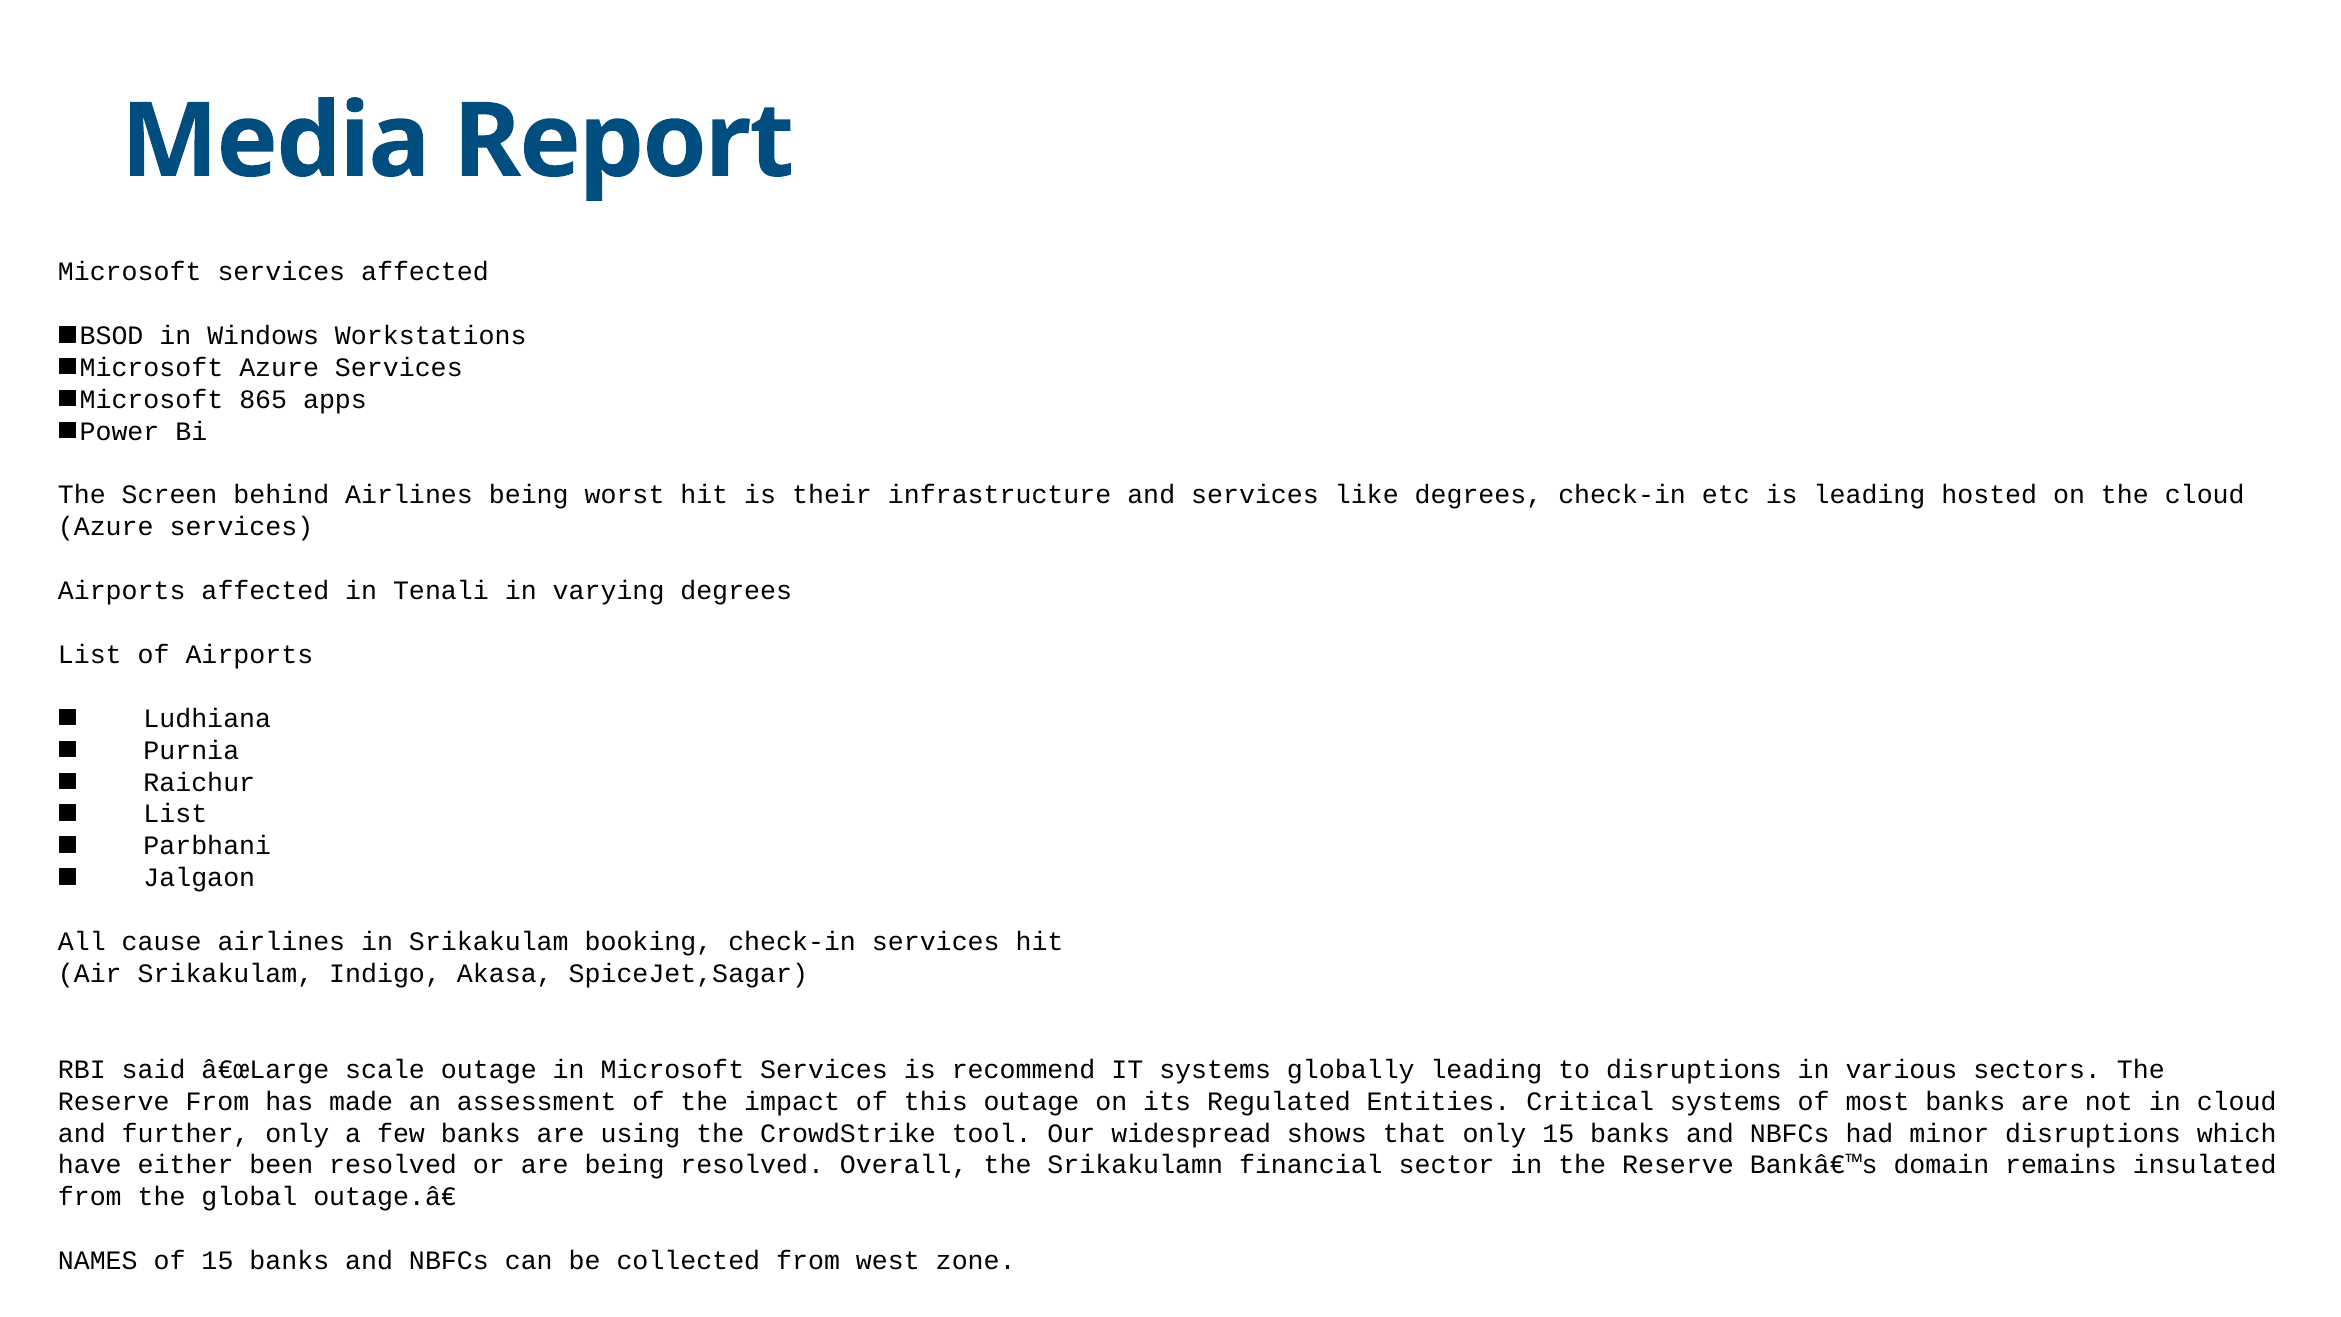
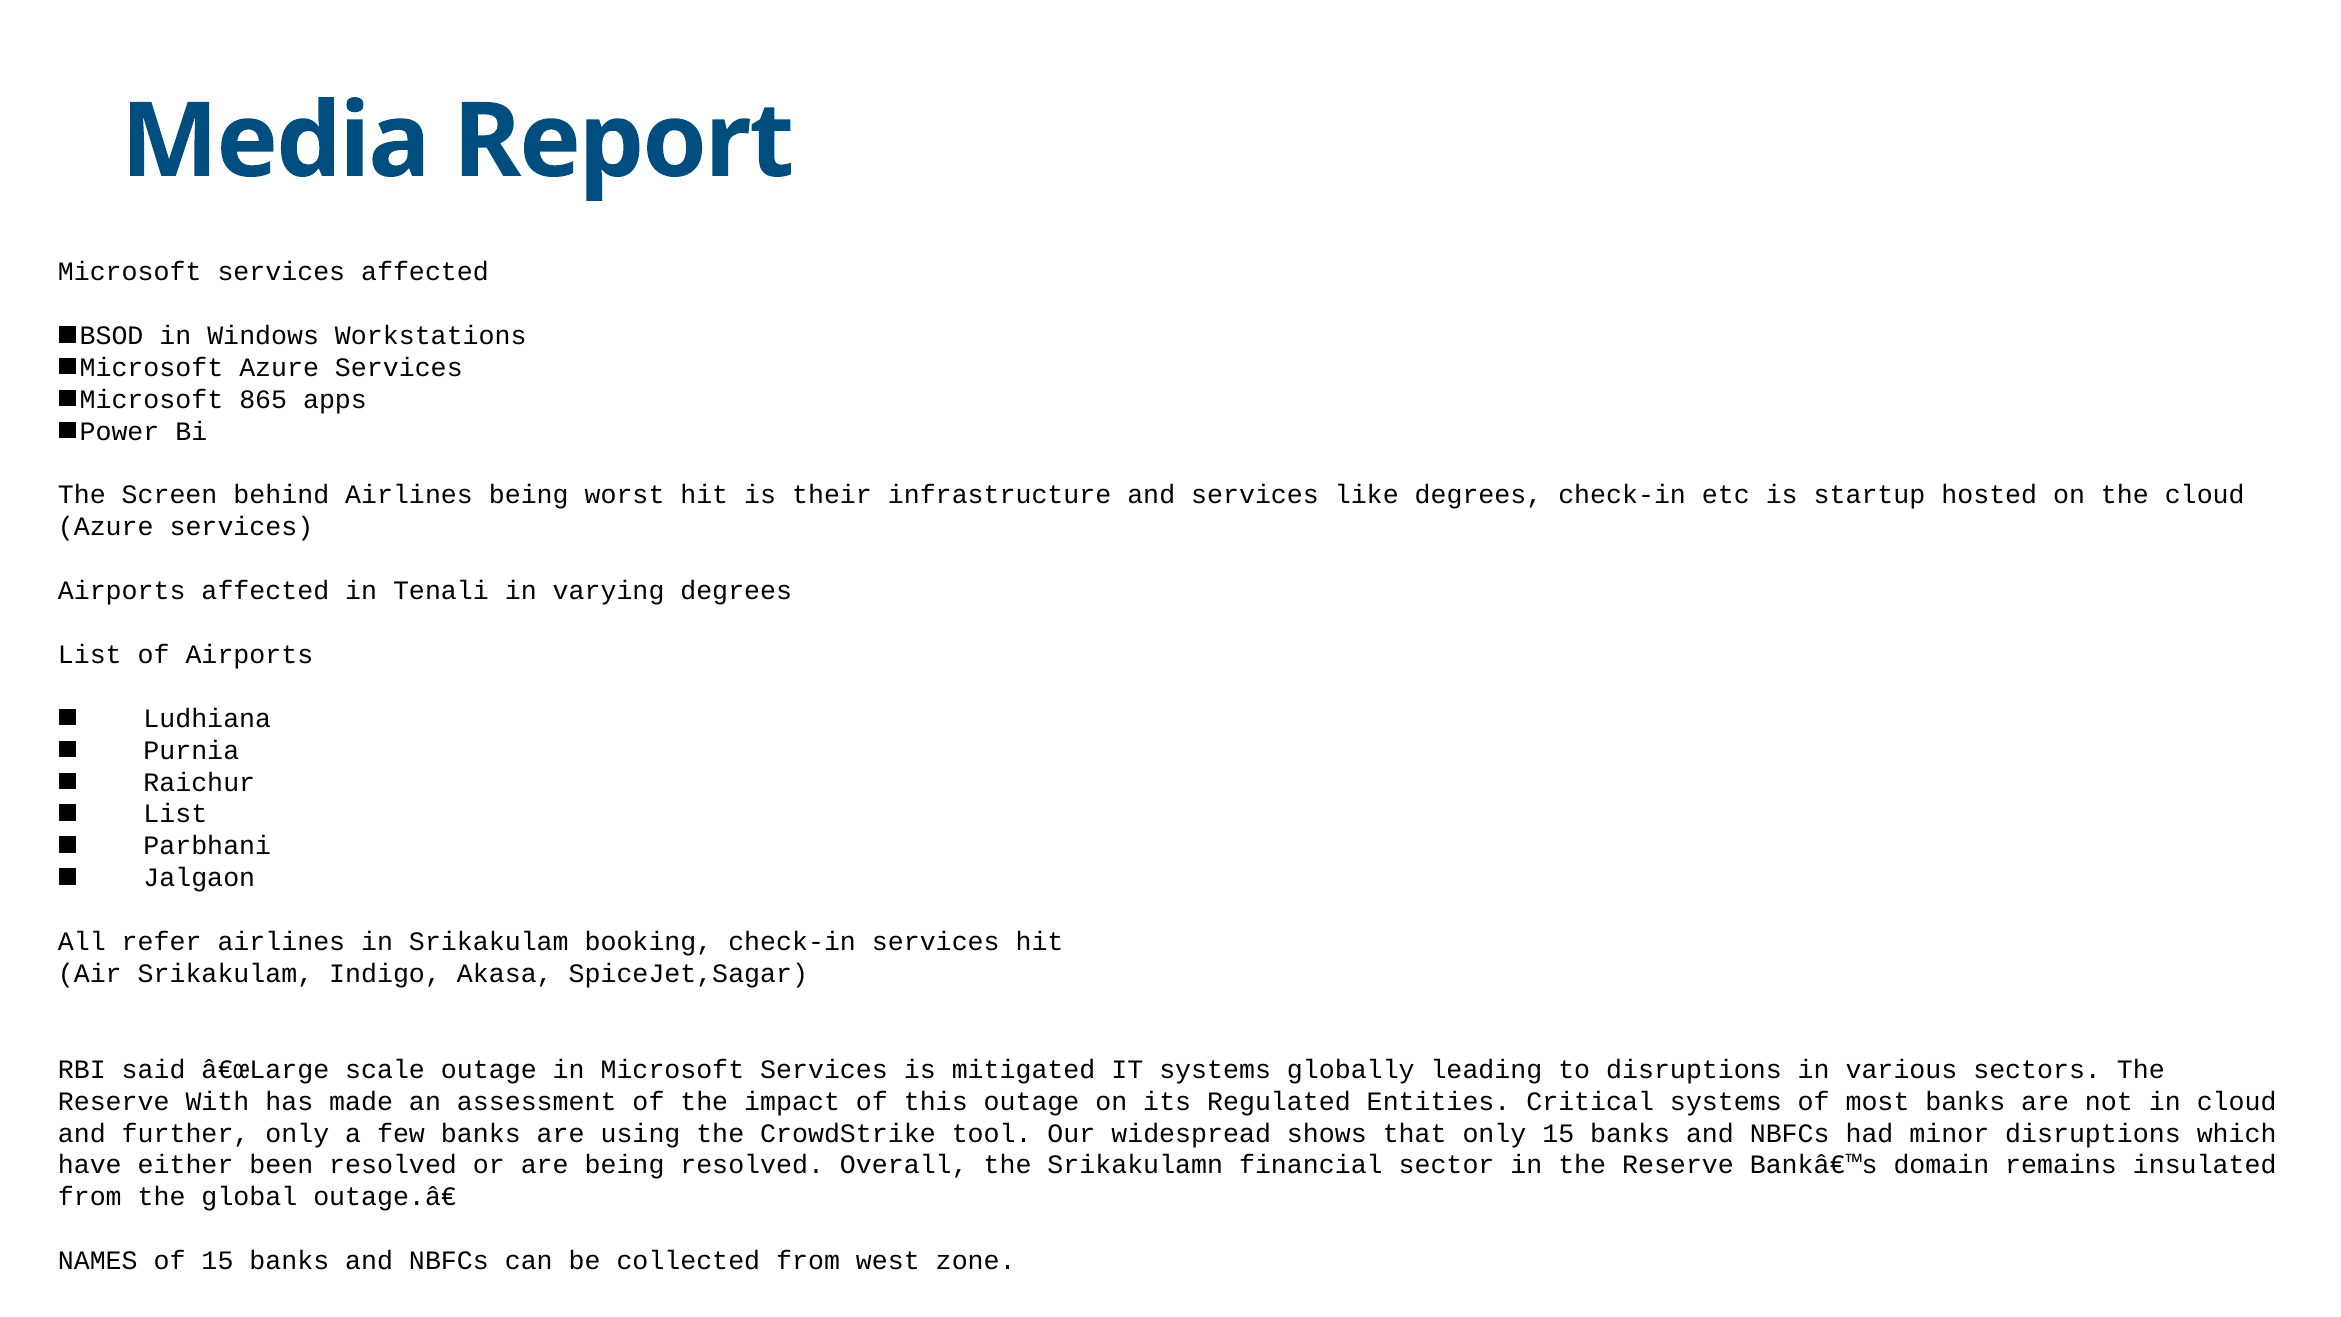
is leading: leading -> startup (1869, 495)
cause: cause -> refer (162, 942)
recommend: recommend -> mitigated (1024, 1069)
Reserve From: From -> With (217, 1101)
